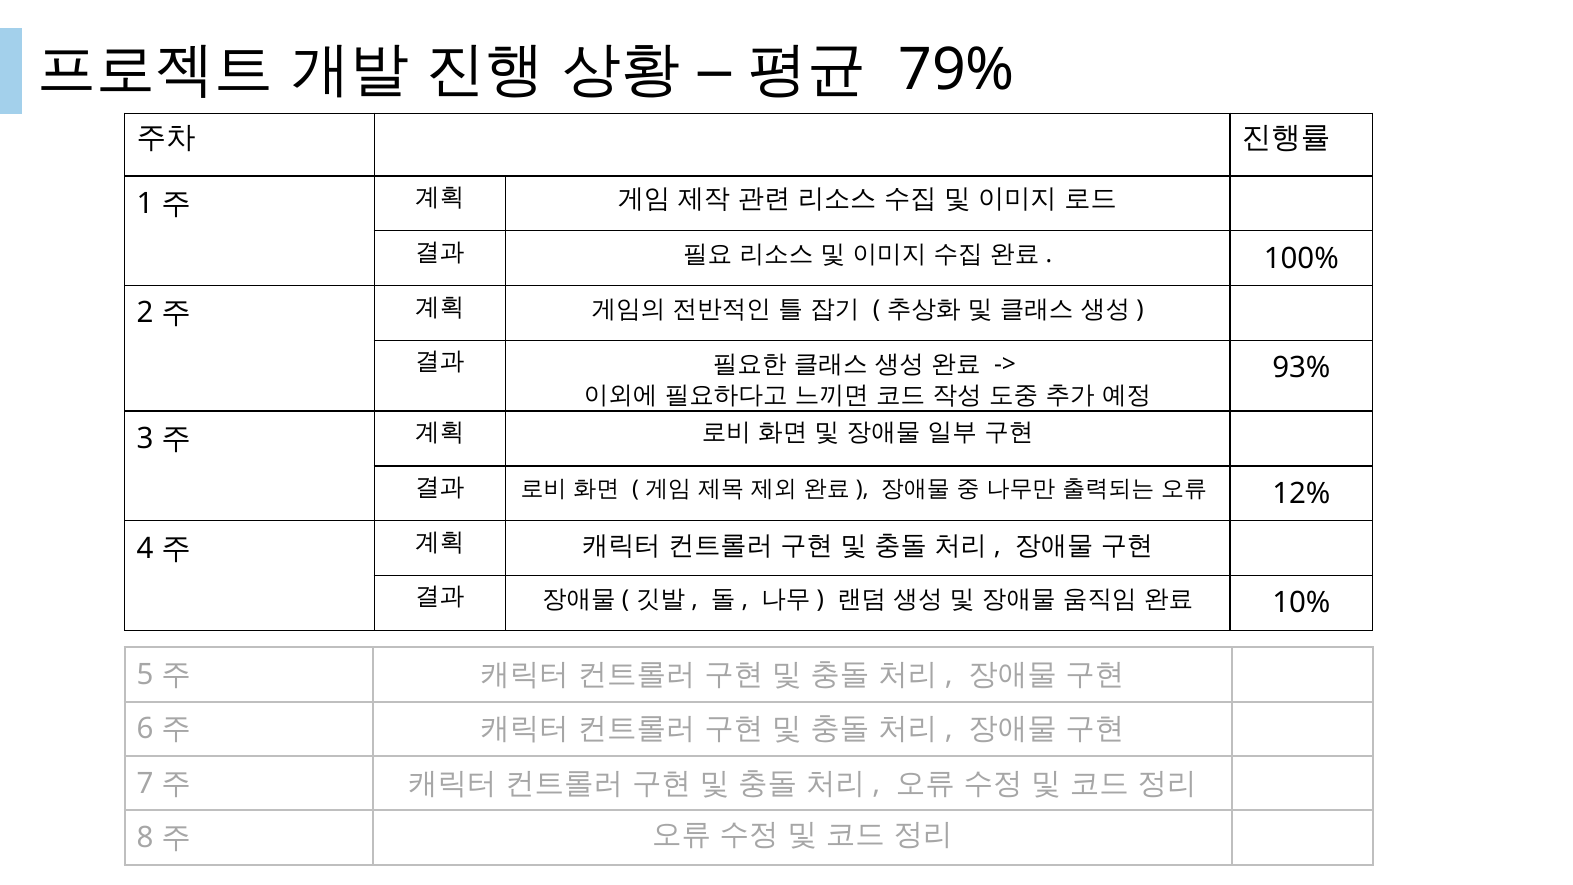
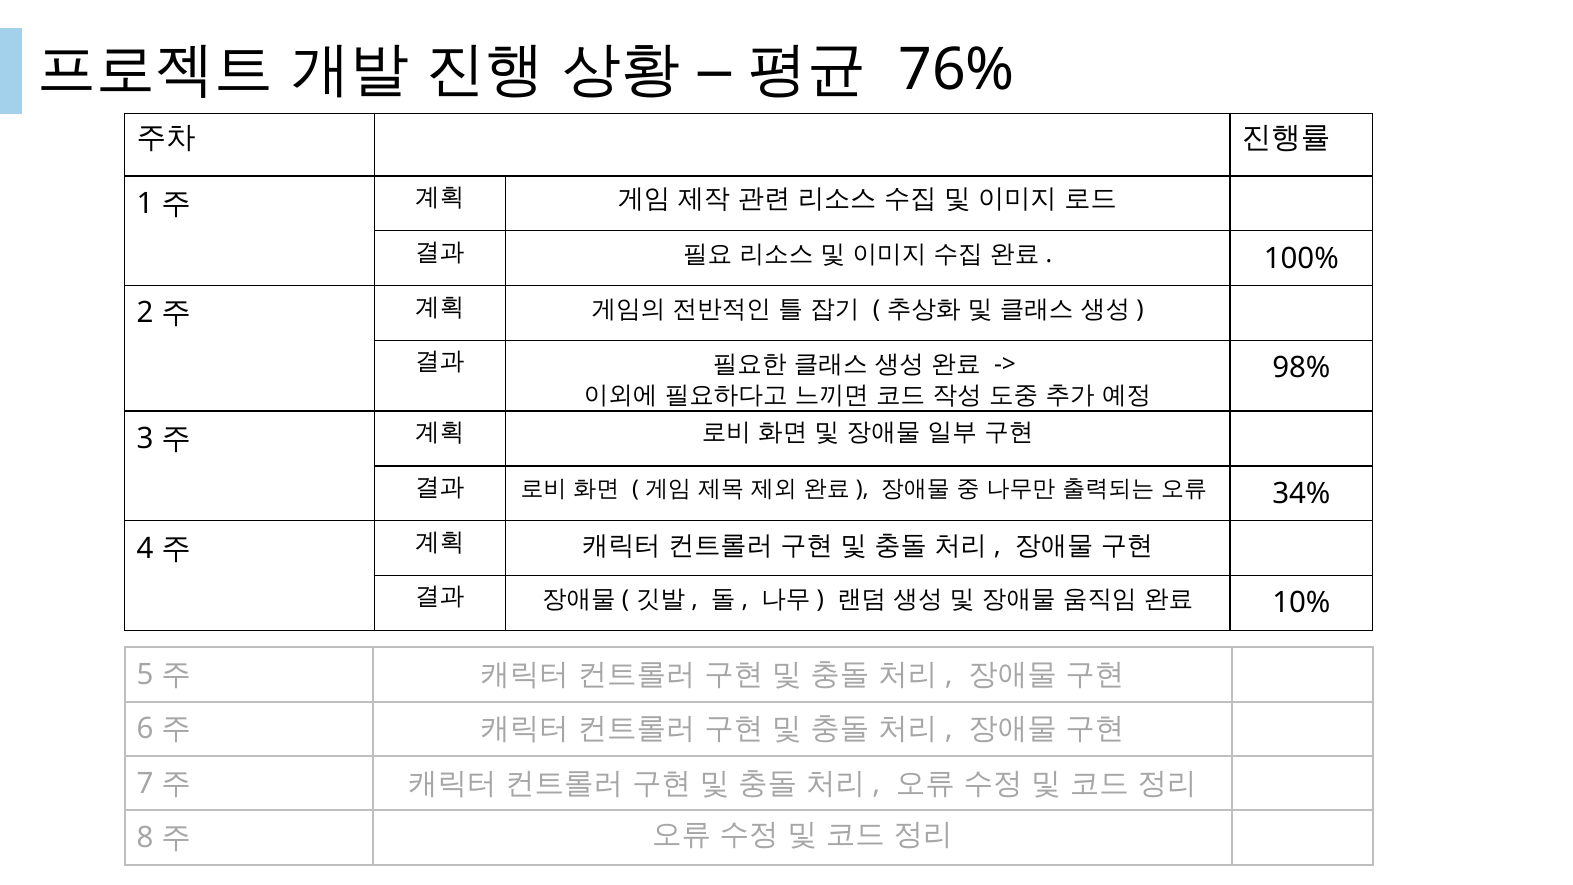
79%: 79% -> 76% (957, 70)
93%: 93% -> 98% (1301, 368)
12%: 12% -> 34% (1301, 493)
